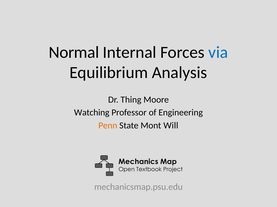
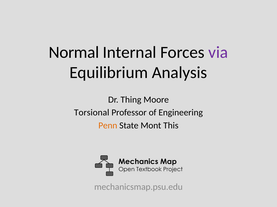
via colour: blue -> purple (218, 53)
Watching: Watching -> Torsional (92, 113)
Will: Will -> This (171, 126)
